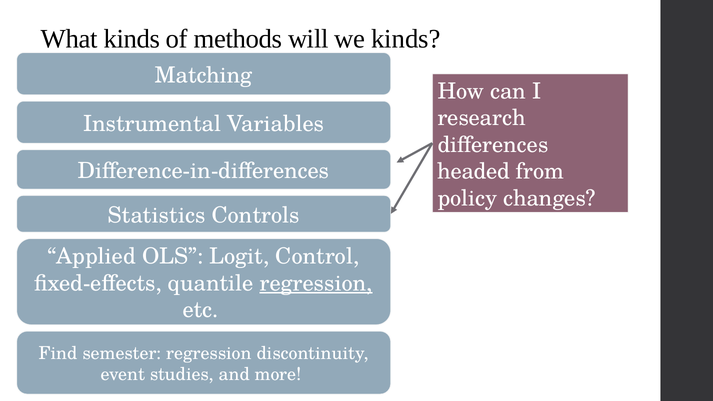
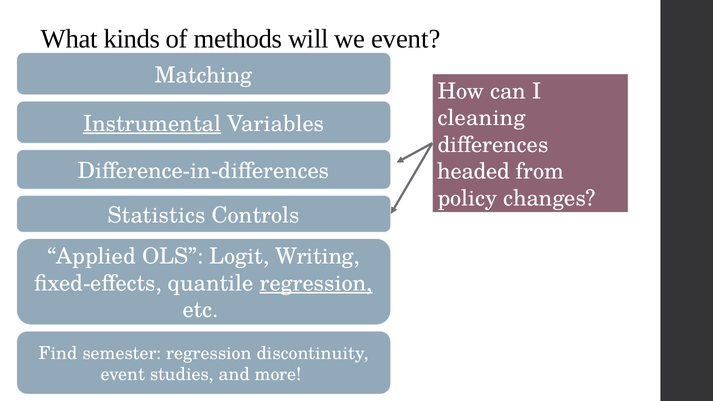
kinds: kinds -> event (406, 39)
research: research -> cleaning (482, 118)
Instrumental underline: none -> present (152, 124)
Control: Control -> Writing (318, 257)
